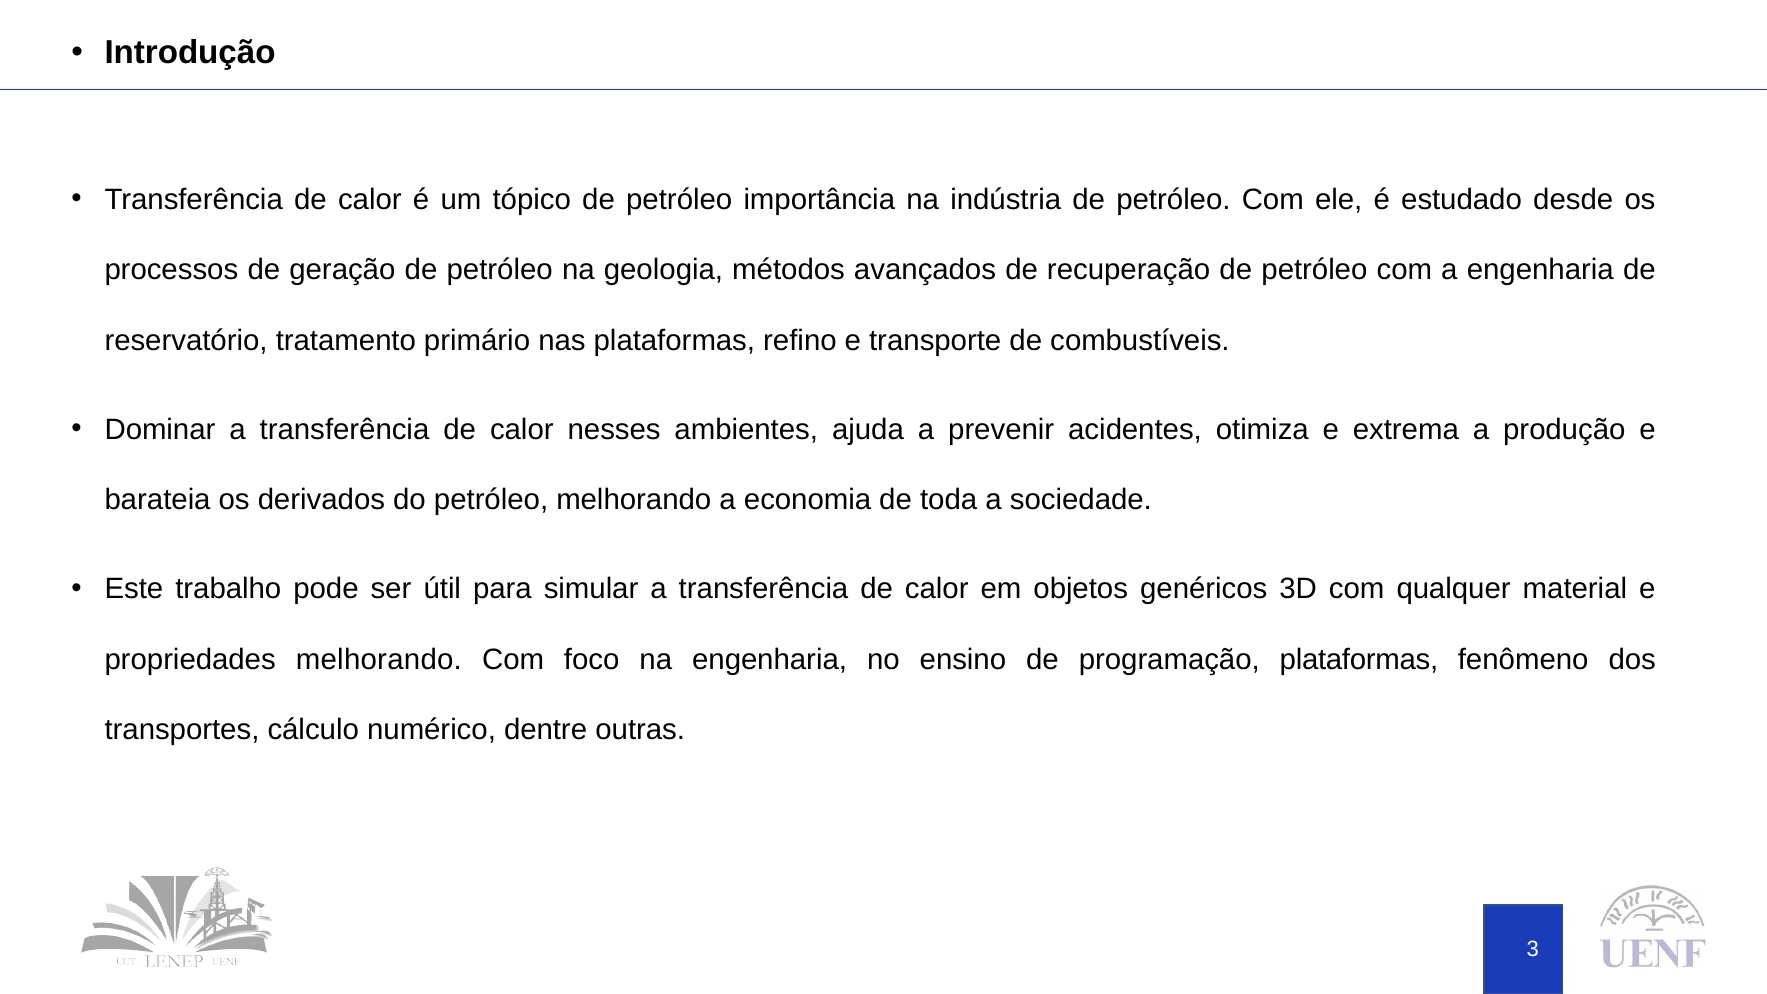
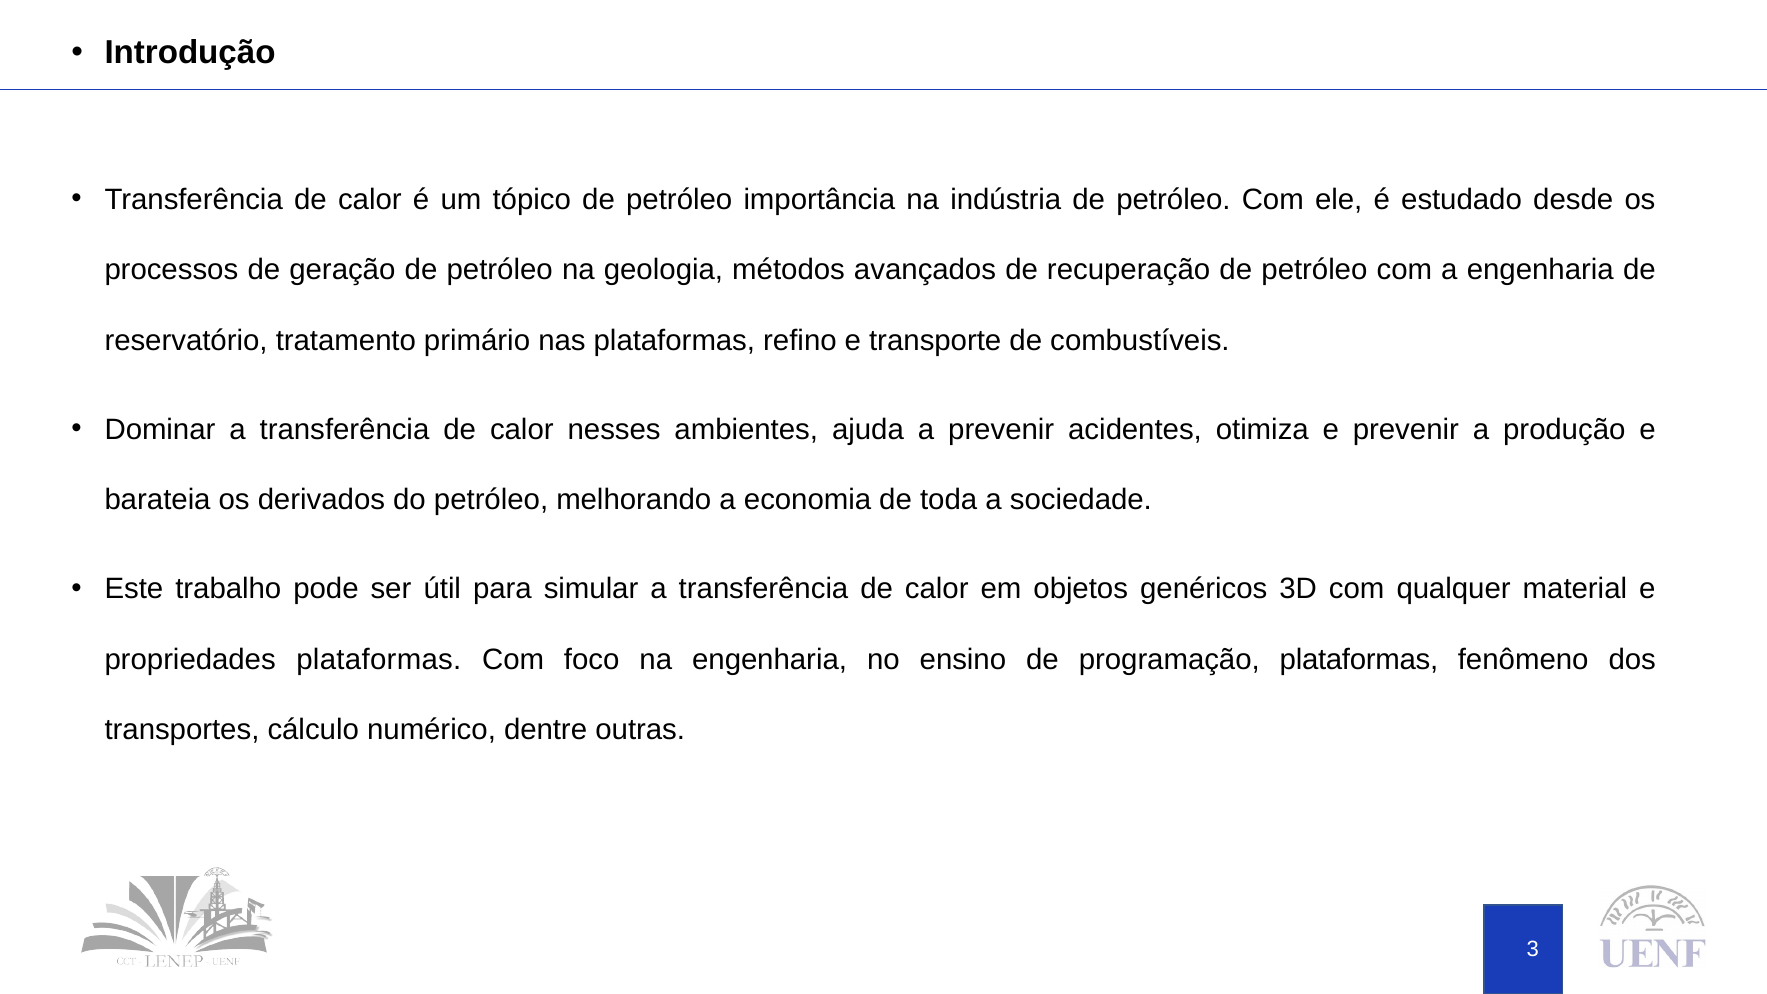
e extrema: extrema -> prevenir (1406, 430)
propriedades melhorando: melhorando -> plataformas (379, 660)
